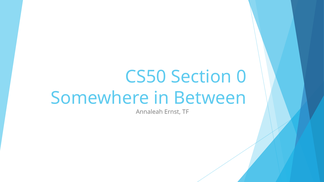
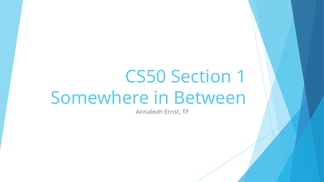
0: 0 -> 1 (241, 77)
